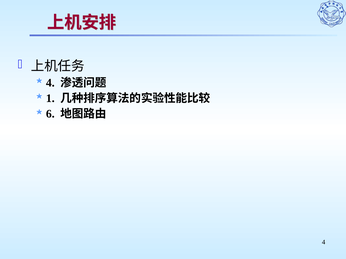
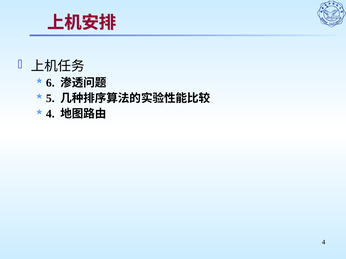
4: 4 -> 6 (50, 83)
1: 1 -> 5 (50, 99)
6: 6 -> 4 (50, 114)
